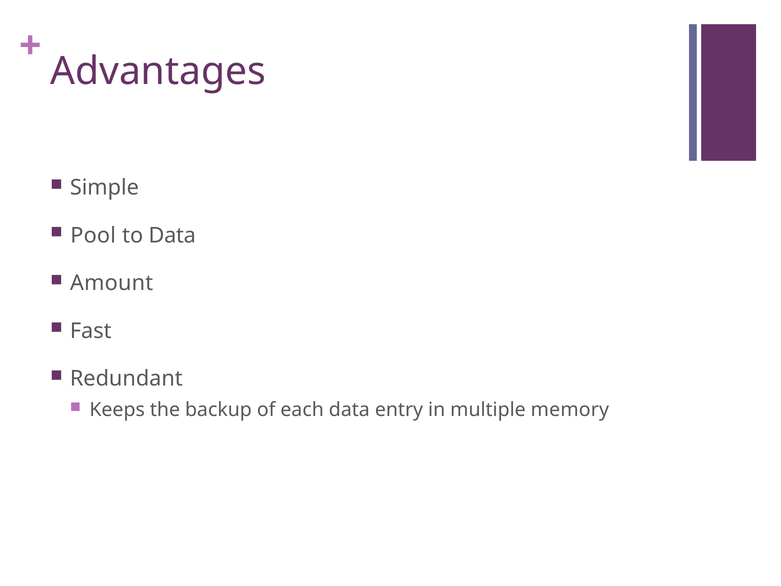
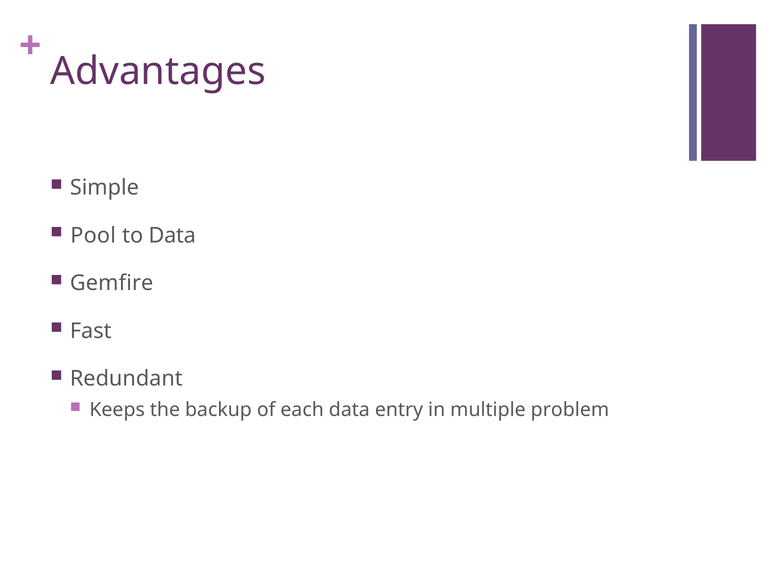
Amount: Amount -> Gemfire (112, 283)
memory: memory -> problem (570, 410)
